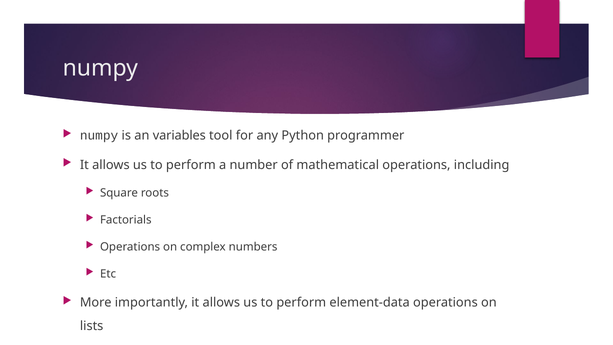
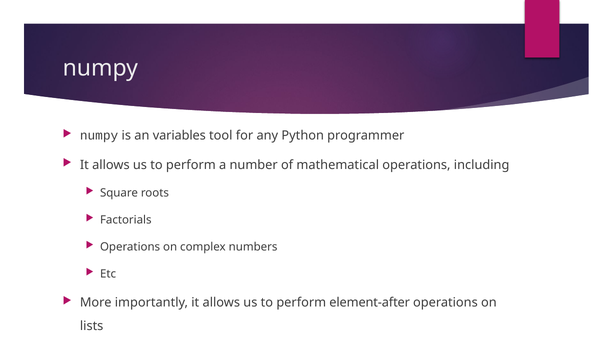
element-data: element-data -> element-after (370, 303)
